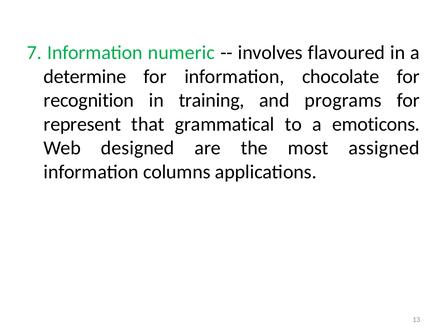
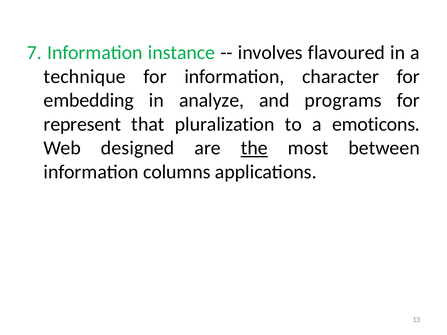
numeric: numeric -> instance (181, 53)
determine: determine -> technique (85, 77)
chocolate: chocolate -> character (341, 77)
recognition: recognition -> embedding (89, 100)
training: training -> analyze (212, 100)
grammatical: grammatical -> pluralization (225, 124)
the underline: none -> present (254, 148)
assigned: assigned -> between (384, 148)
